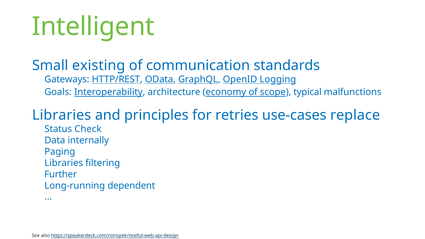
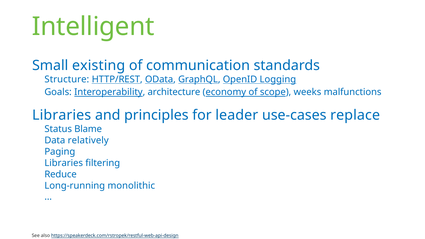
Gateways: Gateways -> Structure (67, 79)
typical: typical -> weeks (307, 92)
retries: retries -> leader (237, 115)
Check: Check -> Blame (88, 129)
internally: internally -> relatively (88, 140)
Further: Further -> Reduce (61, 174)
dependent: dependent -> monolithic (131, 186)
